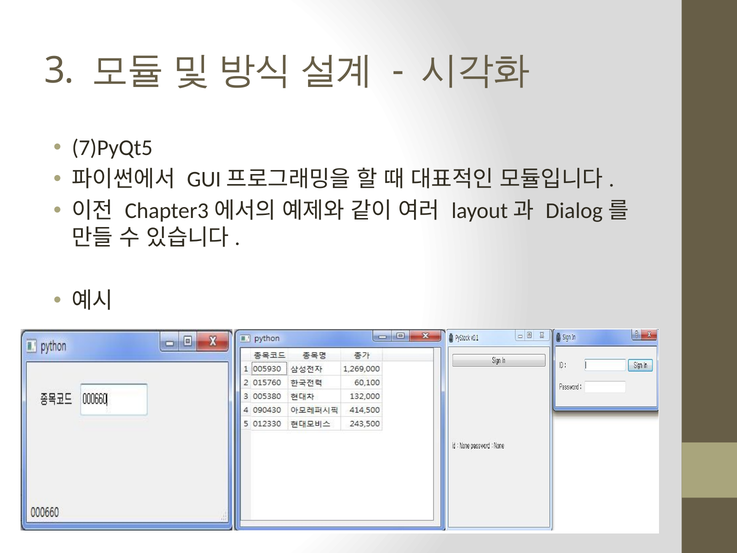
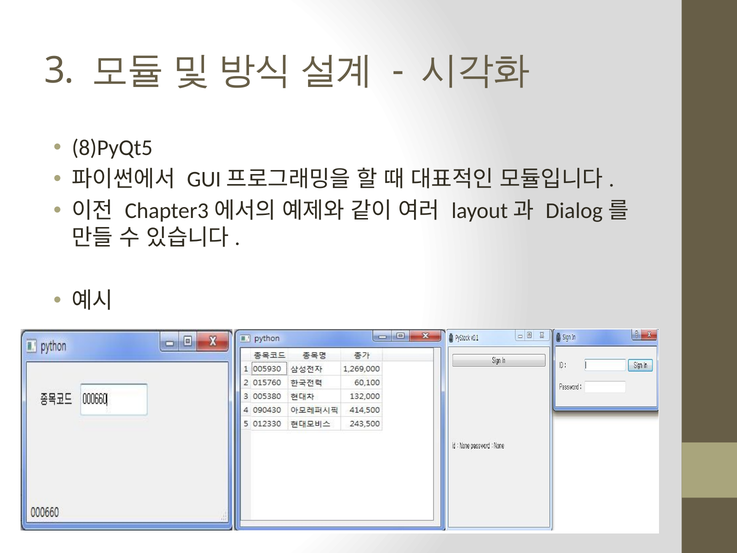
7)PyQt5: 7)PyQt5 -> 8)PyQt5 (112, 148)
